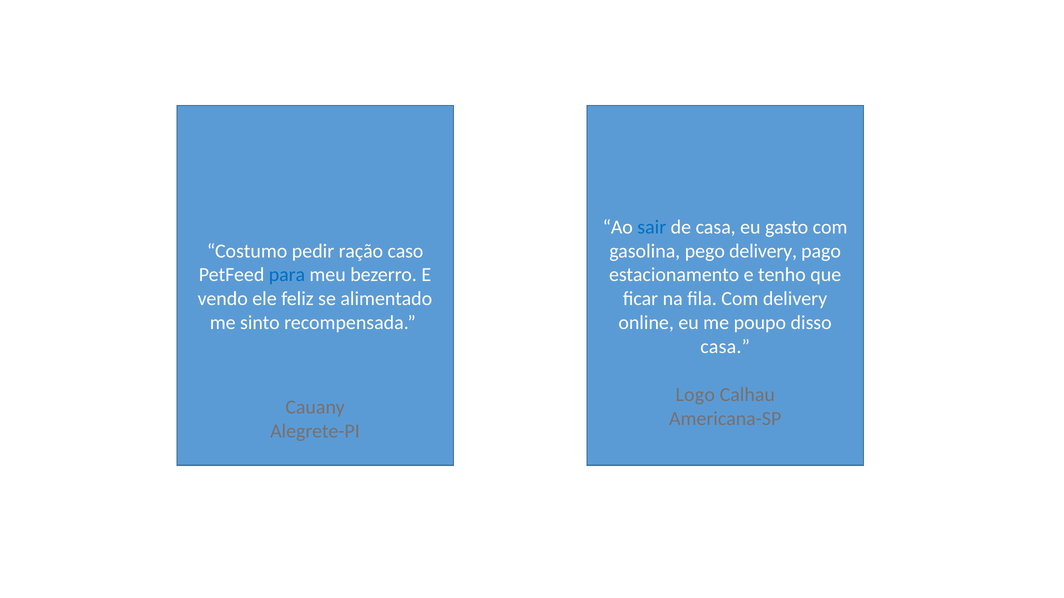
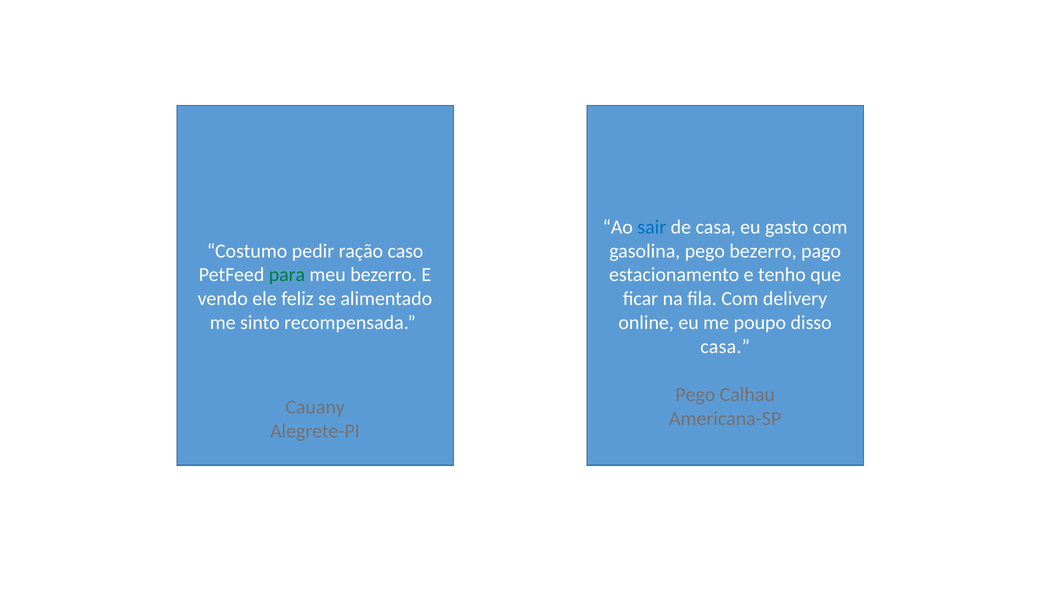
pego delivery: delivery -> bezerro (763, 251)
para colour: blue -> green (287, 275)
Logo: Logo -> Pego (695, 395)
